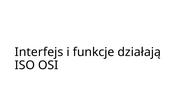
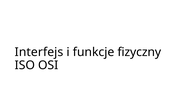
działają: działają -> fizyczny (139, 52)
